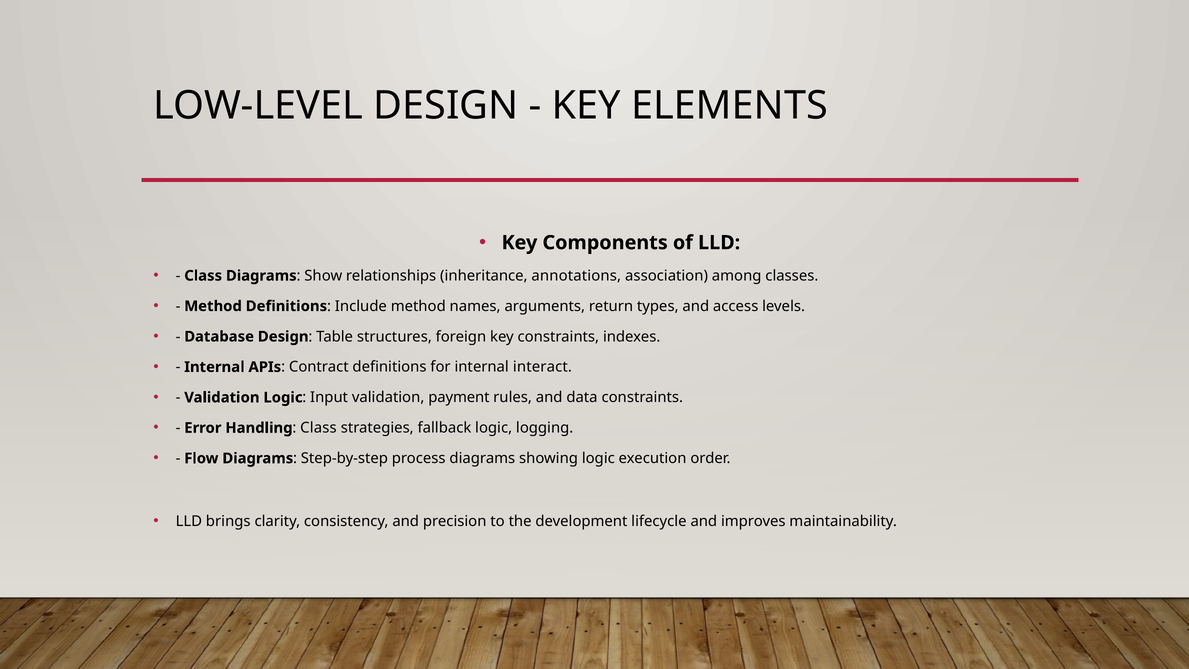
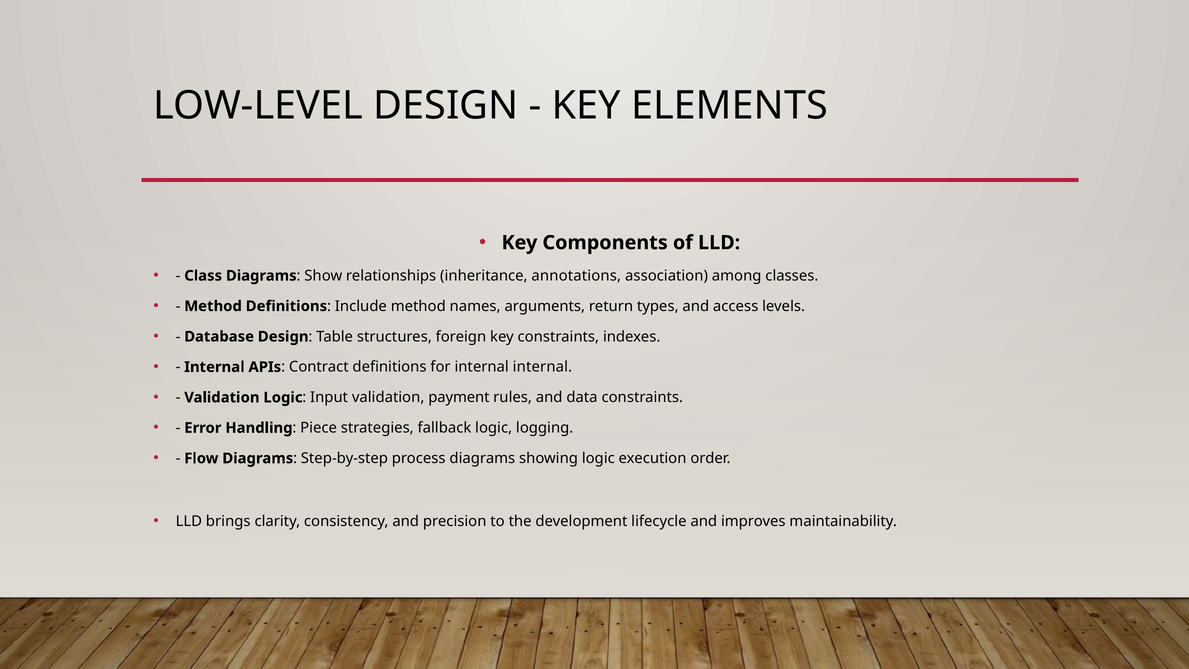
internal interact: interact -> internal (542, 367)
Handling Class: Class -> Piece (319, 428)
